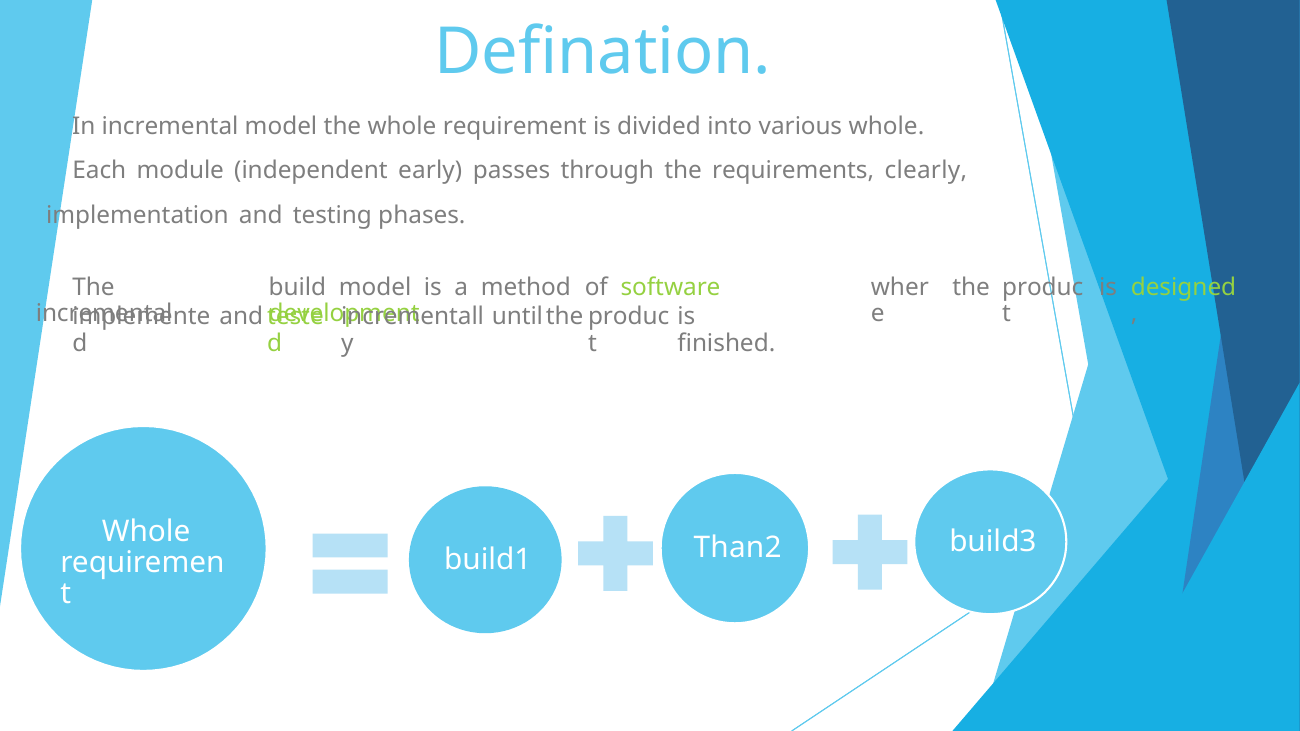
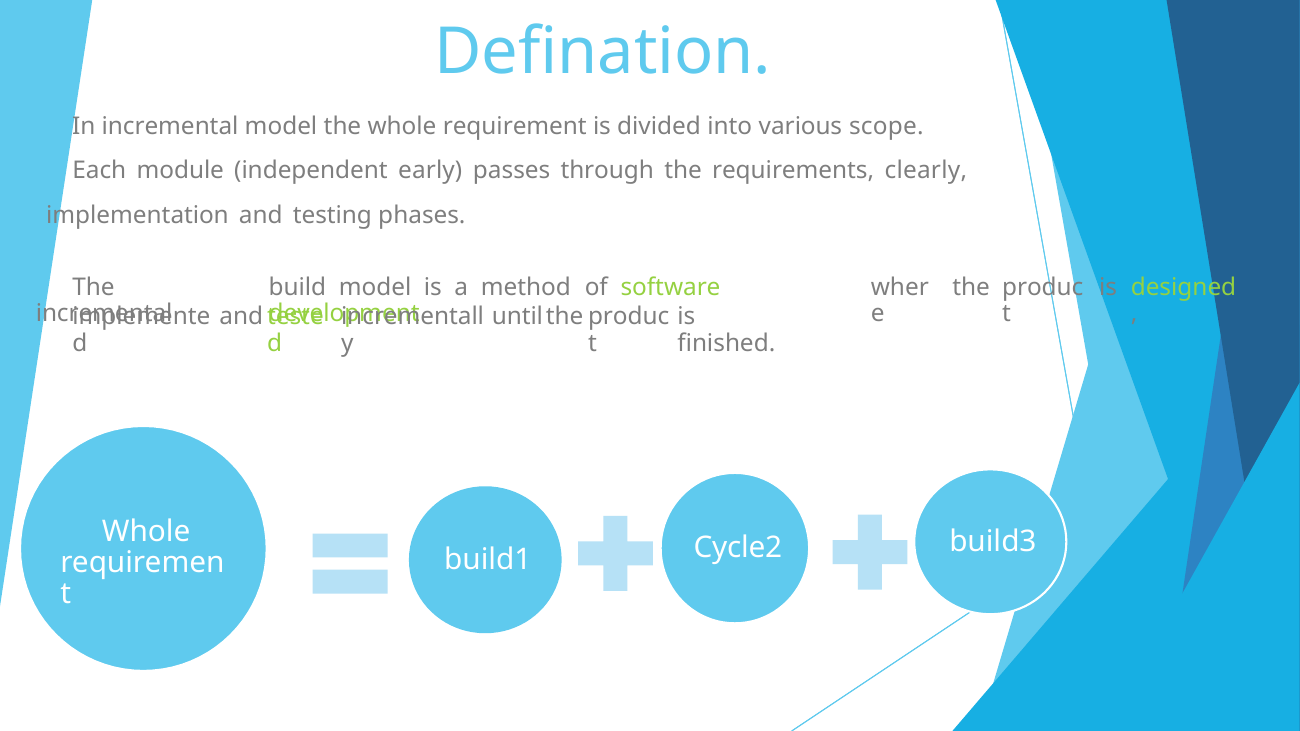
various whole: whole -> scope (886, 126)
Than2: Than2 -> Cycle2 (738, 548)
